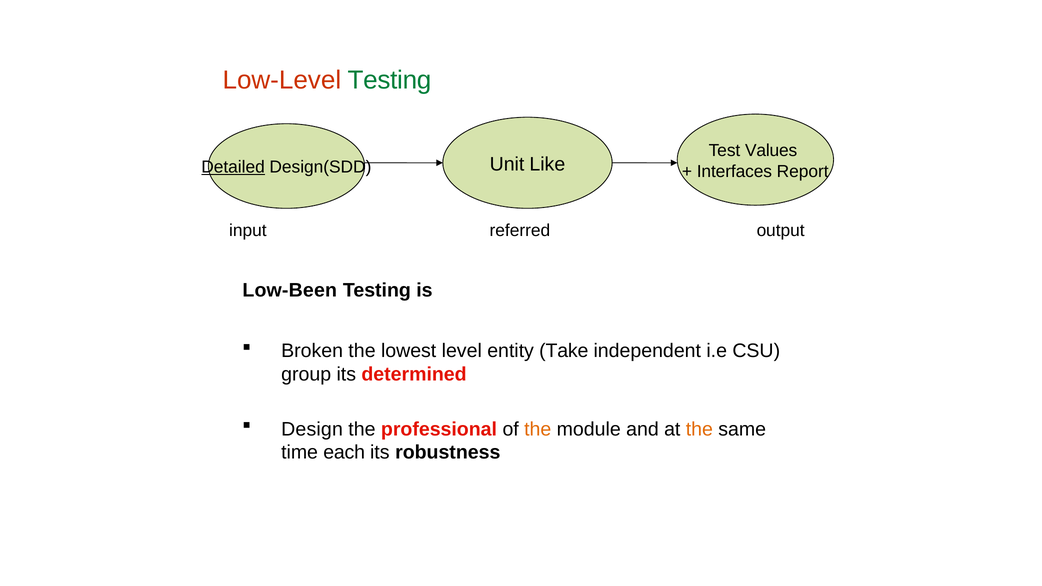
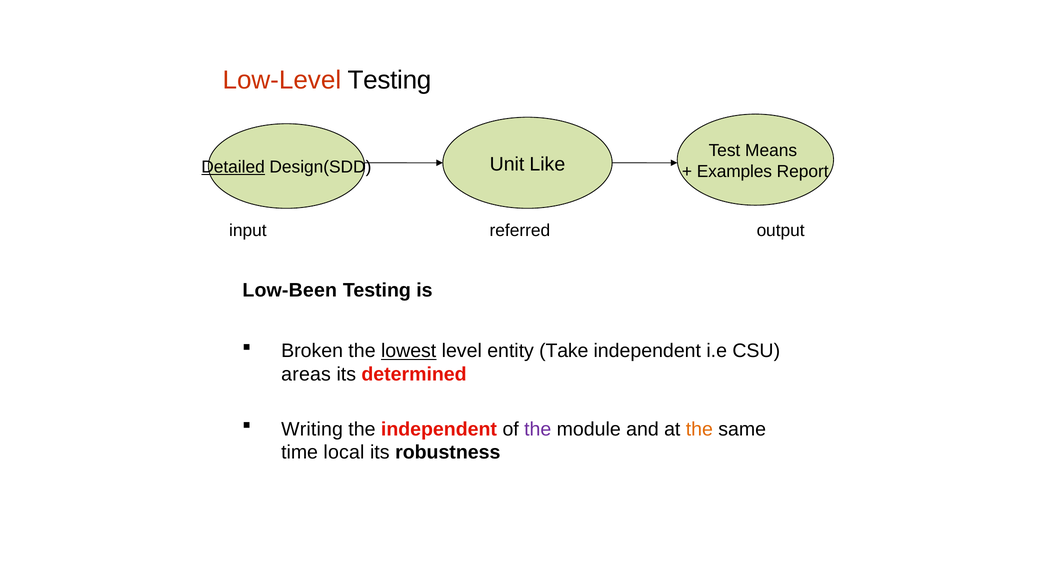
Testing colour: green -> black (389, 80)
Values: Values -> Means (771, 150)
Interfaces: Interfaces -> Examples (734, 171)
lowest underline: none -> present (409, 351)
group: group -> areas (306, 374)
Design: Design -> Writing (312, 429)
the professional: professional -> independent (439, 429)
the colour: orange -> purple (538, 429)
each: each -> local (344, 453)
